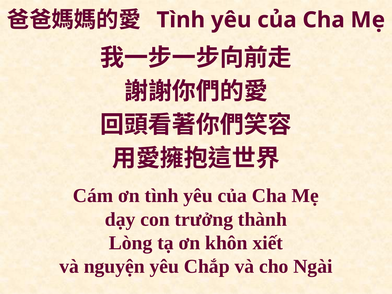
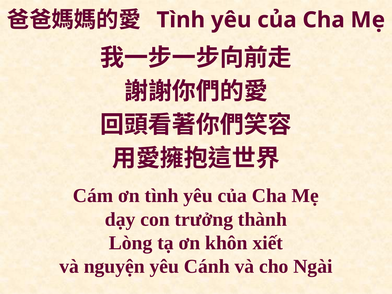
Chắp: Chắp -> Cánh (207, 266)
